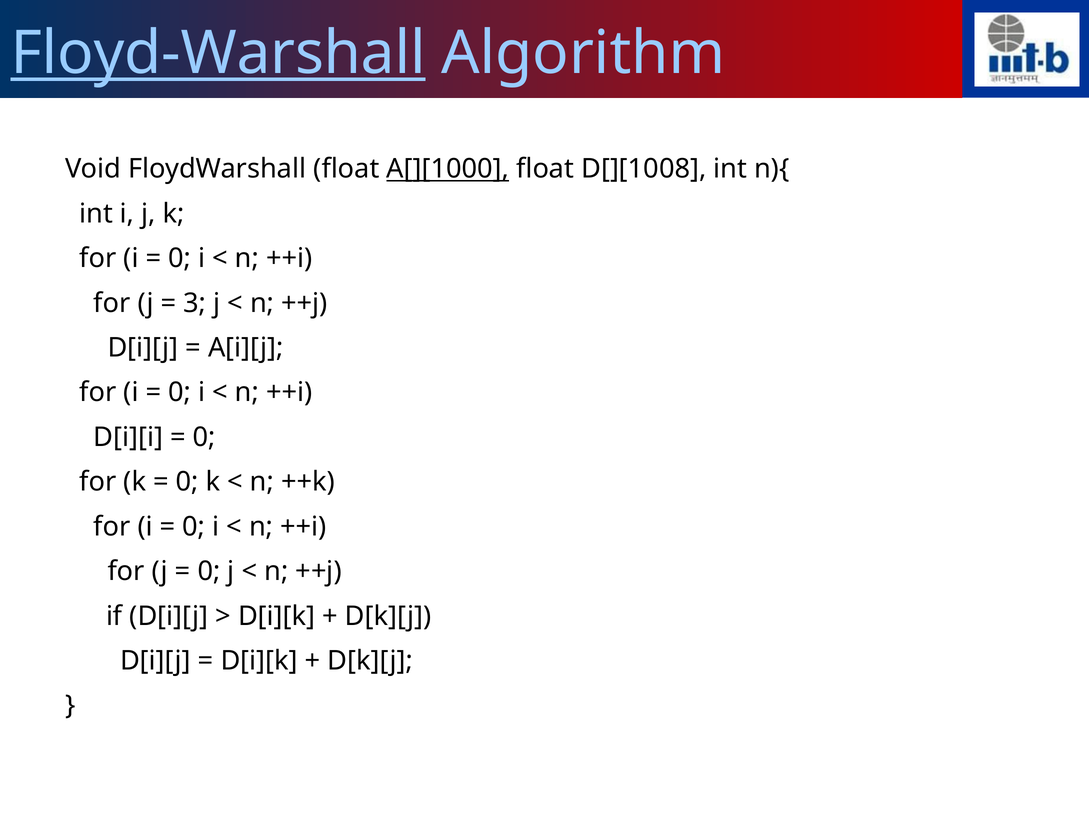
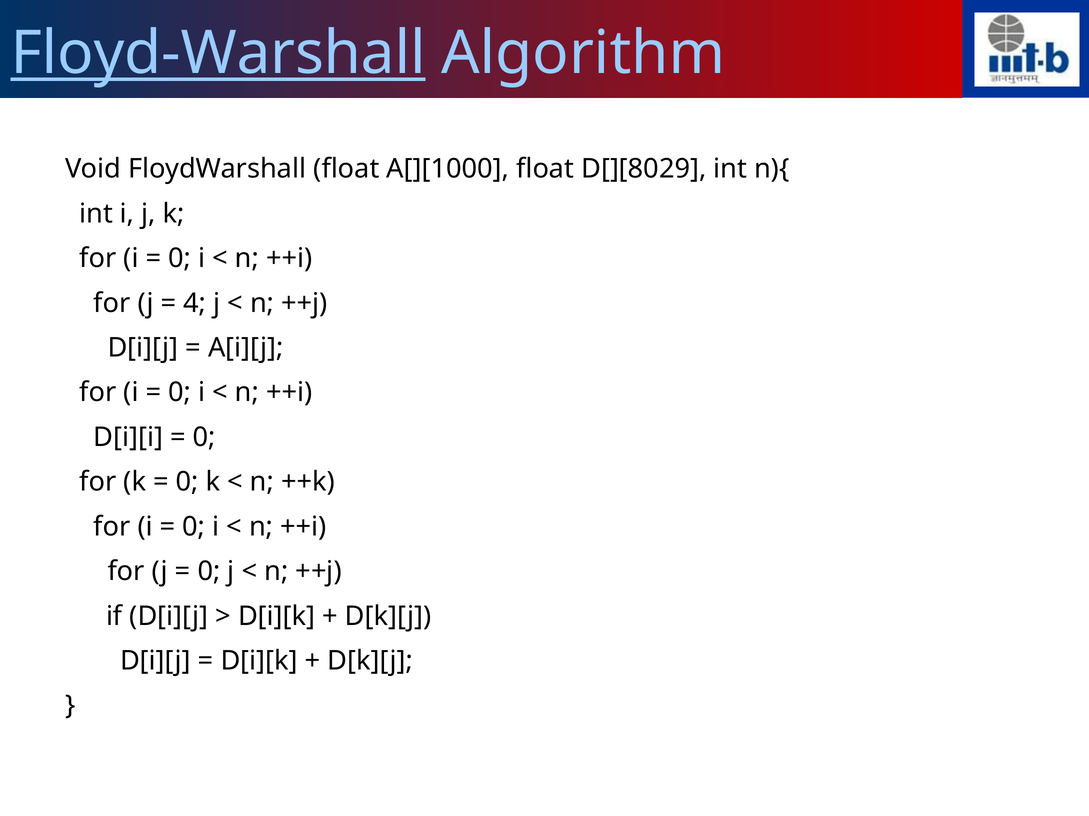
A[][1000 underline: present -> none (448, 169)
D[][1008: D[][1008 -> D[][8029 (644, 169)
3: 3 -> 4 (195, 303)
